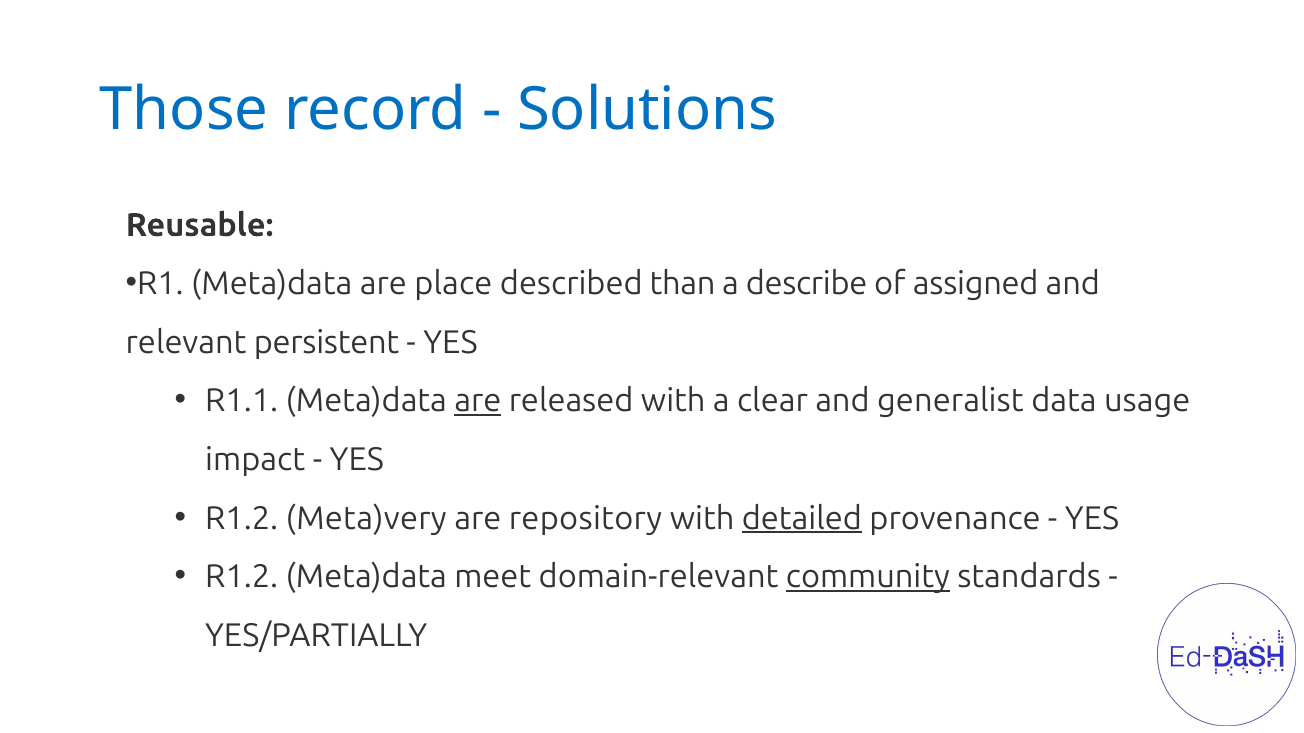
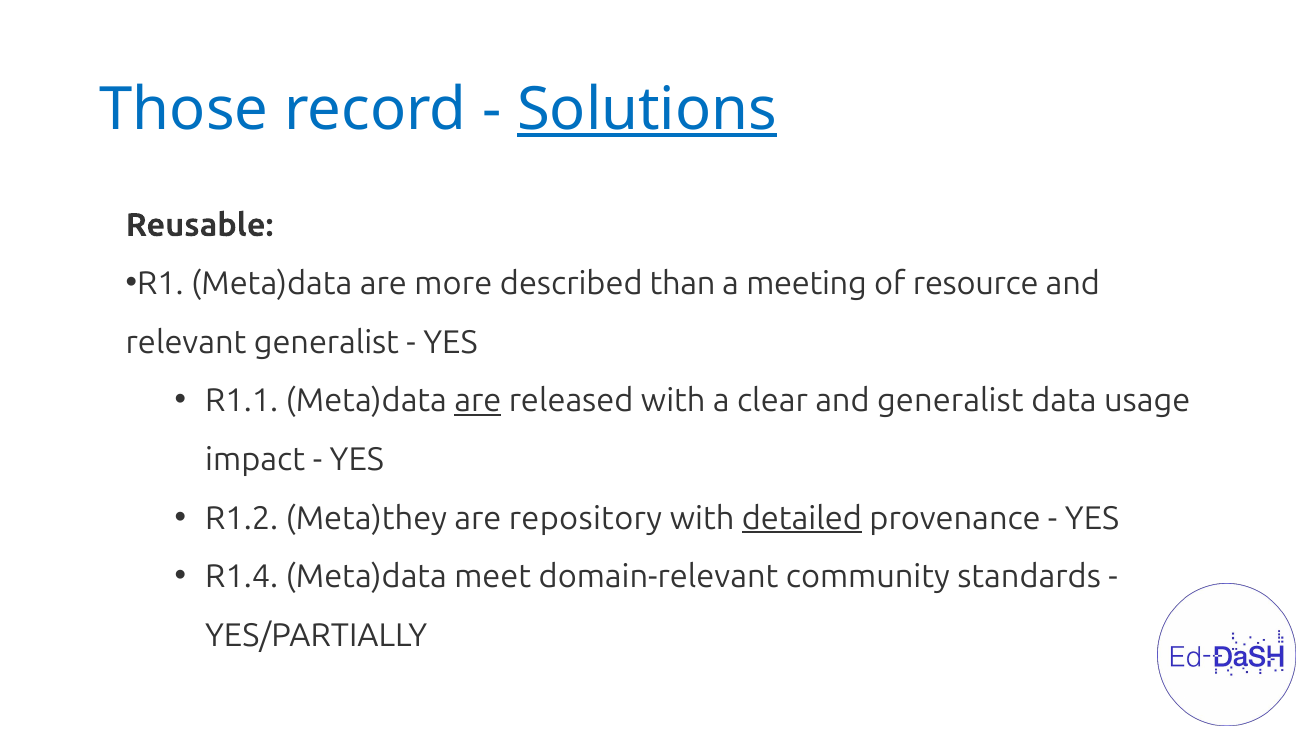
Solutions underline: none -> present (647, 110)
place: place -> more (453, 284)
describe: describe -> meeting (807, 284)
assigned: assigned -> resource (976, 284)
relevant persistent: persistent -> generalist (326, 343)
Meta)very: Meta)very -> Meta)they (366, 519)
R1.2: R1.2 -> R1.4 (242, 577)
community underline: present -> none (868, 577)
